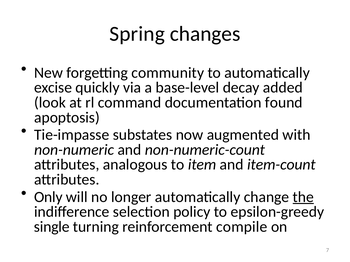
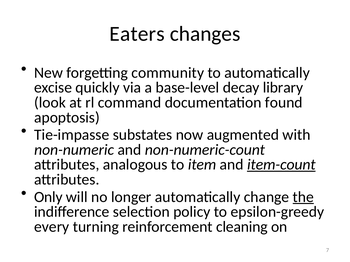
Spring: Spring -> Eaters (137, 34)
added: added -> library (283, 88)
item-count underline: none -> present (281, 165)
single: single -> every (52, 227)
compile: compile -> cleaning (242, 227)
